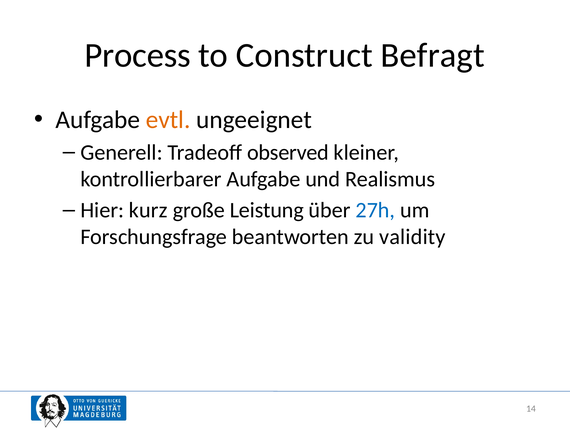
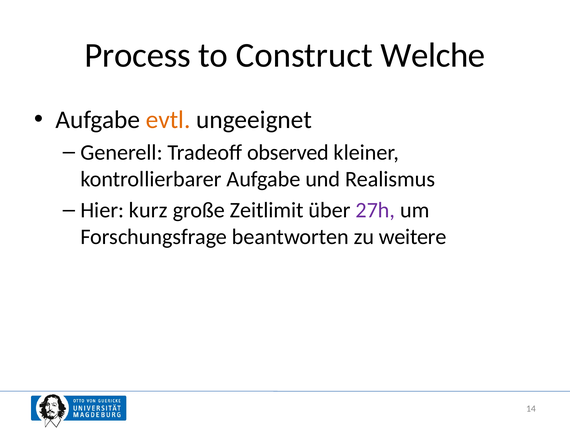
Befragt: Befragt -> Welche (433, 55)
Leistung: Leistung -> Zeitlimit (267, 210)
27h colour: blue -> purple (375, 210)
validity: validity -> weitere (413, 237)
